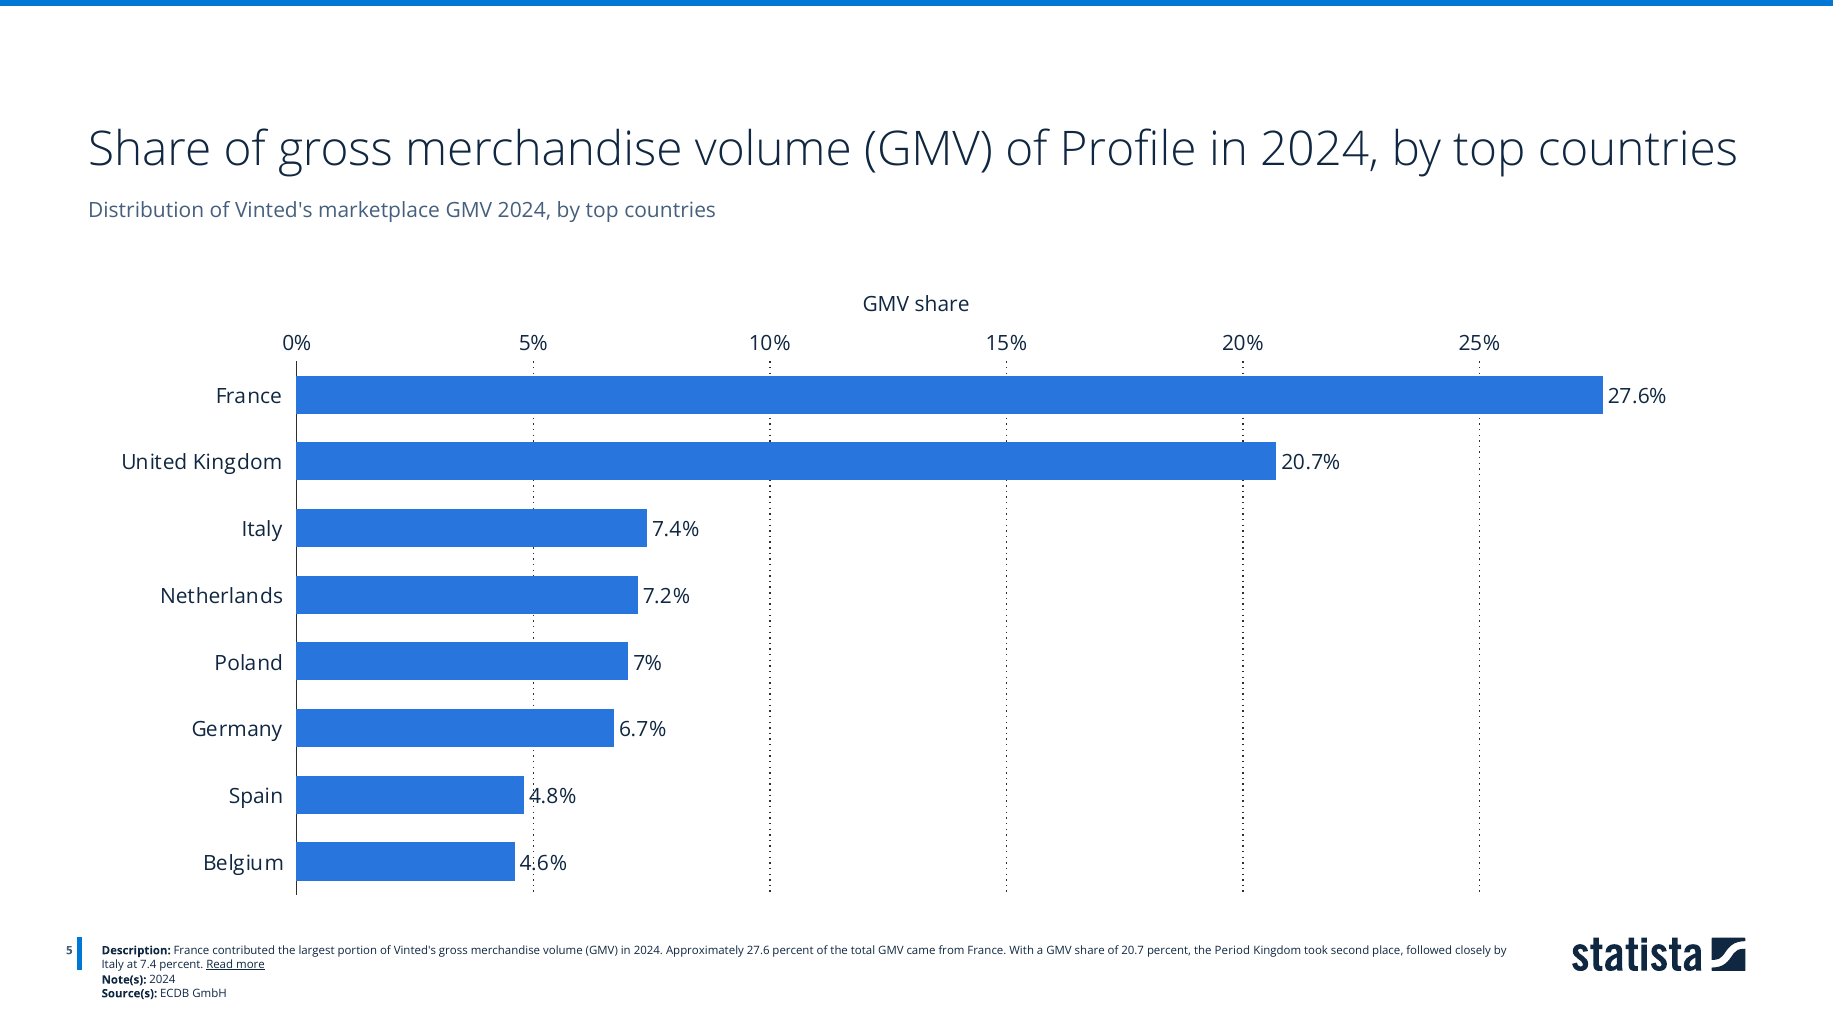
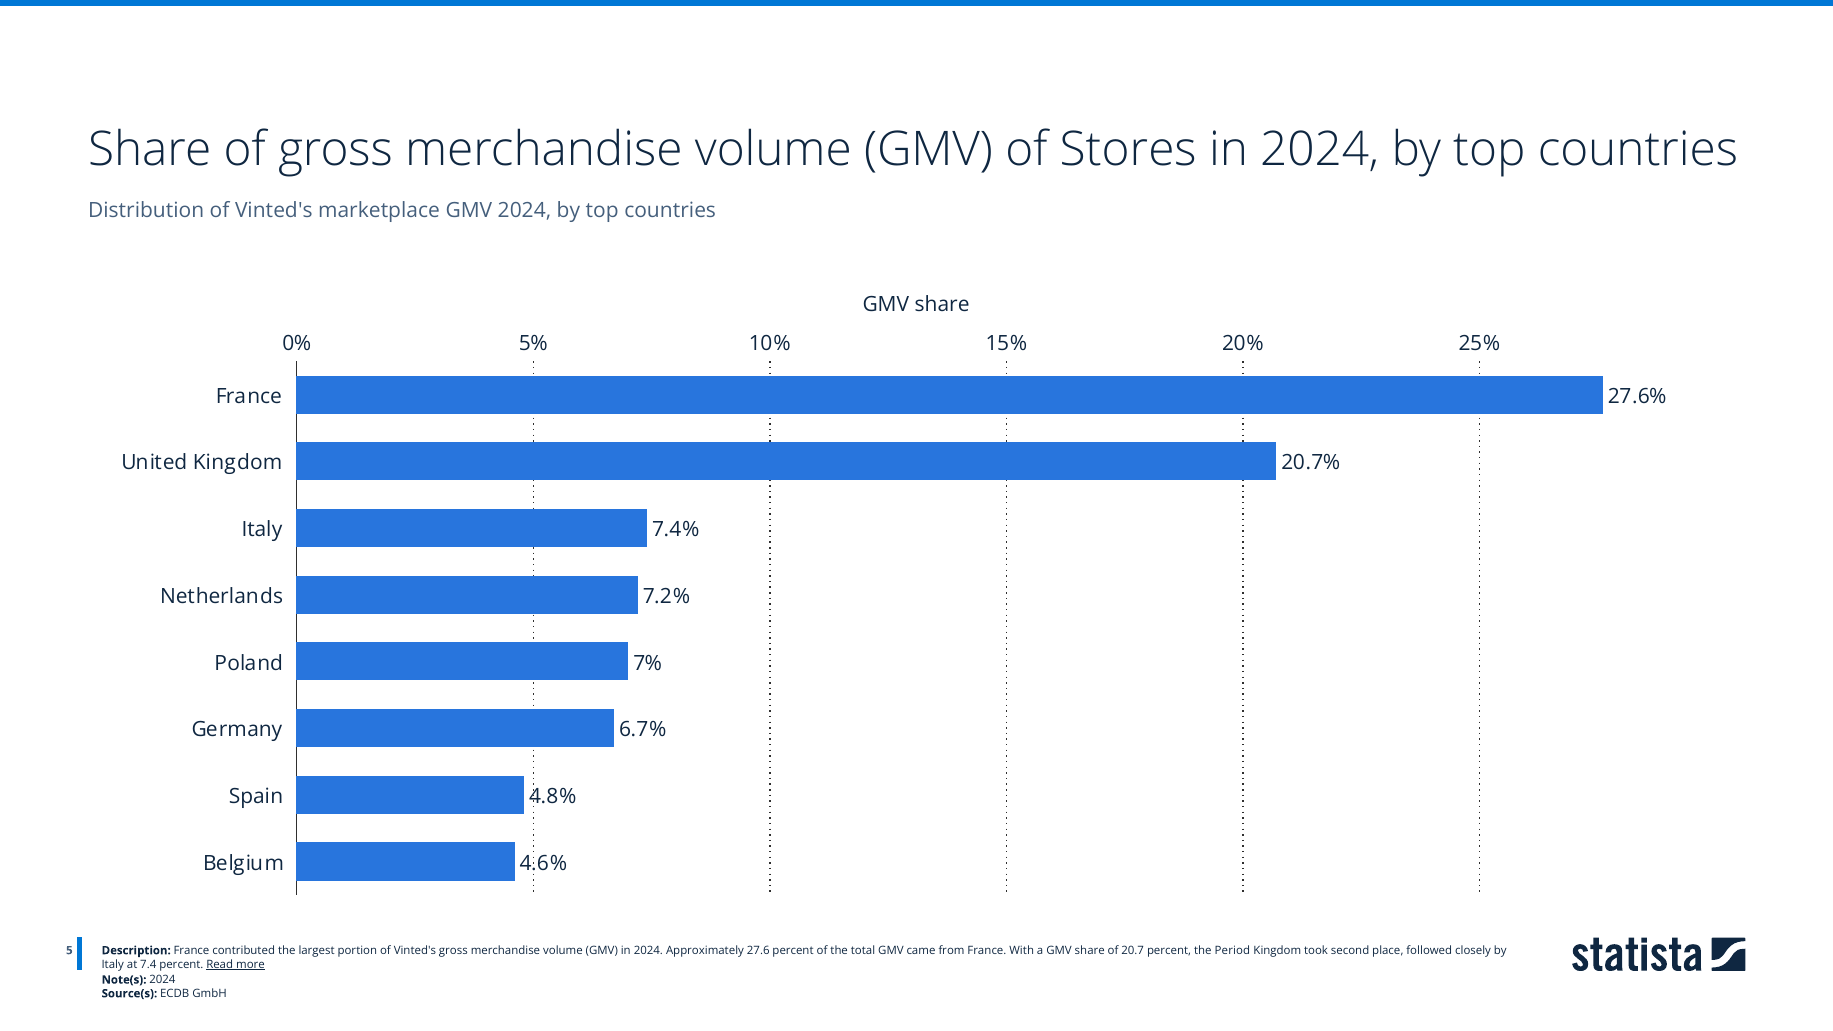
Profile: Profile -> Stores (1128, 149)
